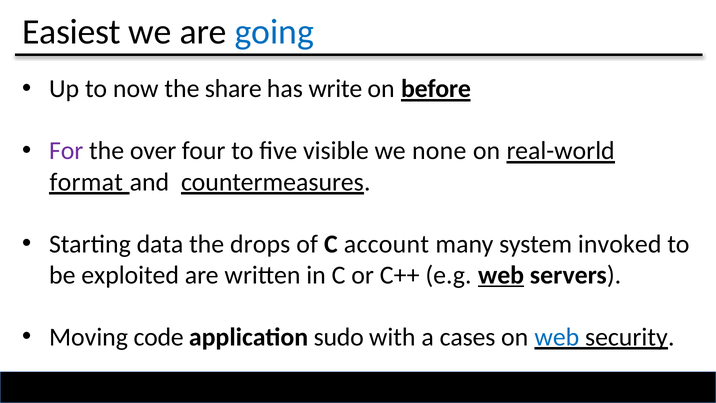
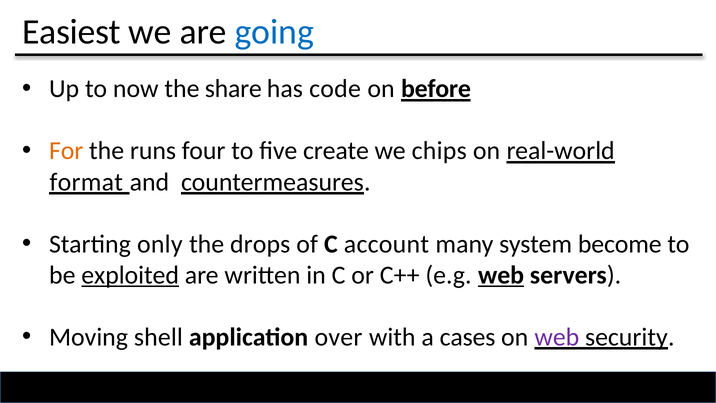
write: write -> code (335, 89)
For colour: purple -> orange (66, 151)
over: over -> runs (153, 151)
visible: visible -> create (336, 151)
none: none -> chips (439, 151)
data: data -> only (160, 244)
invoked: invoked -> become (620, 244)
exploited underline: none -> present (130, 275)
code: code -> shell (158, 337)
sudo: sudo -> over (338, 337)
web colour: blue -> purple (557, 337)
